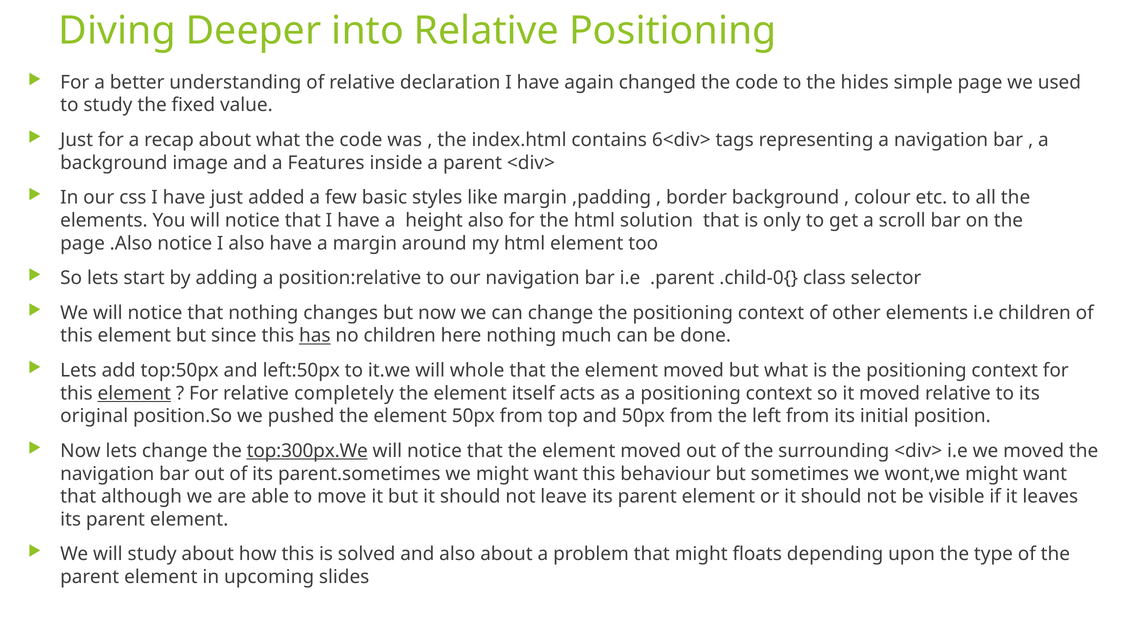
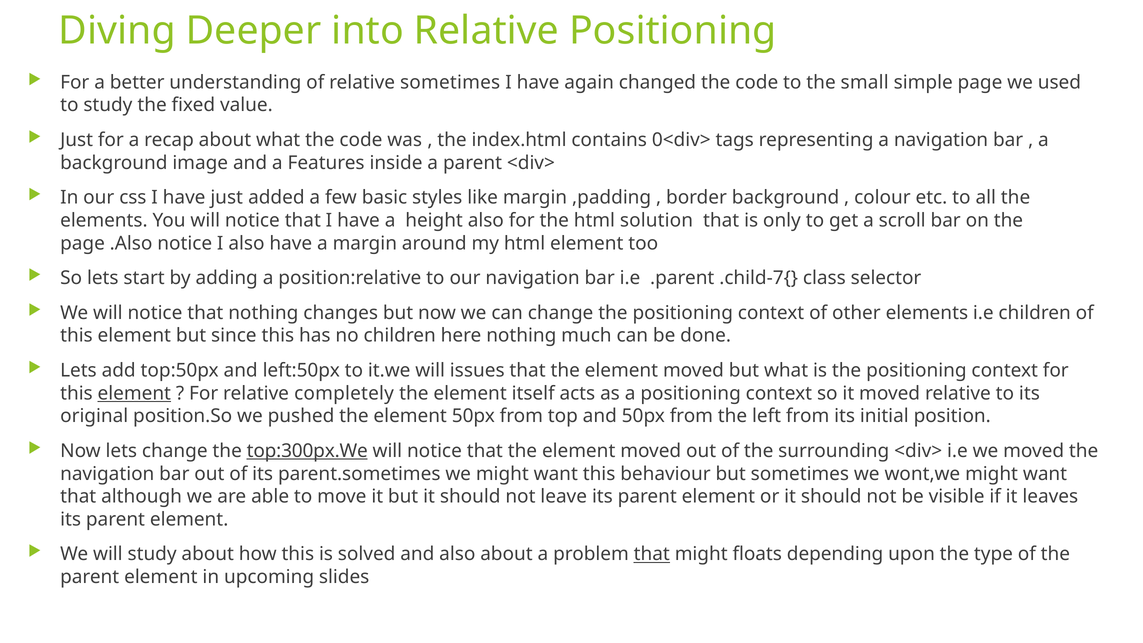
relative declaration: declaration -> sometimes (450, 82)
hides: hides -> small (865, 82)
6<div>: 6<div> -> 0<div> (681, 140)
.child-0{: .child-0{ -> .child-7{ (759, 278)
has underline: present -> none (315, 336)
whole: whole -> issues (477, 370)
that underline: none -> present (652, 554)
